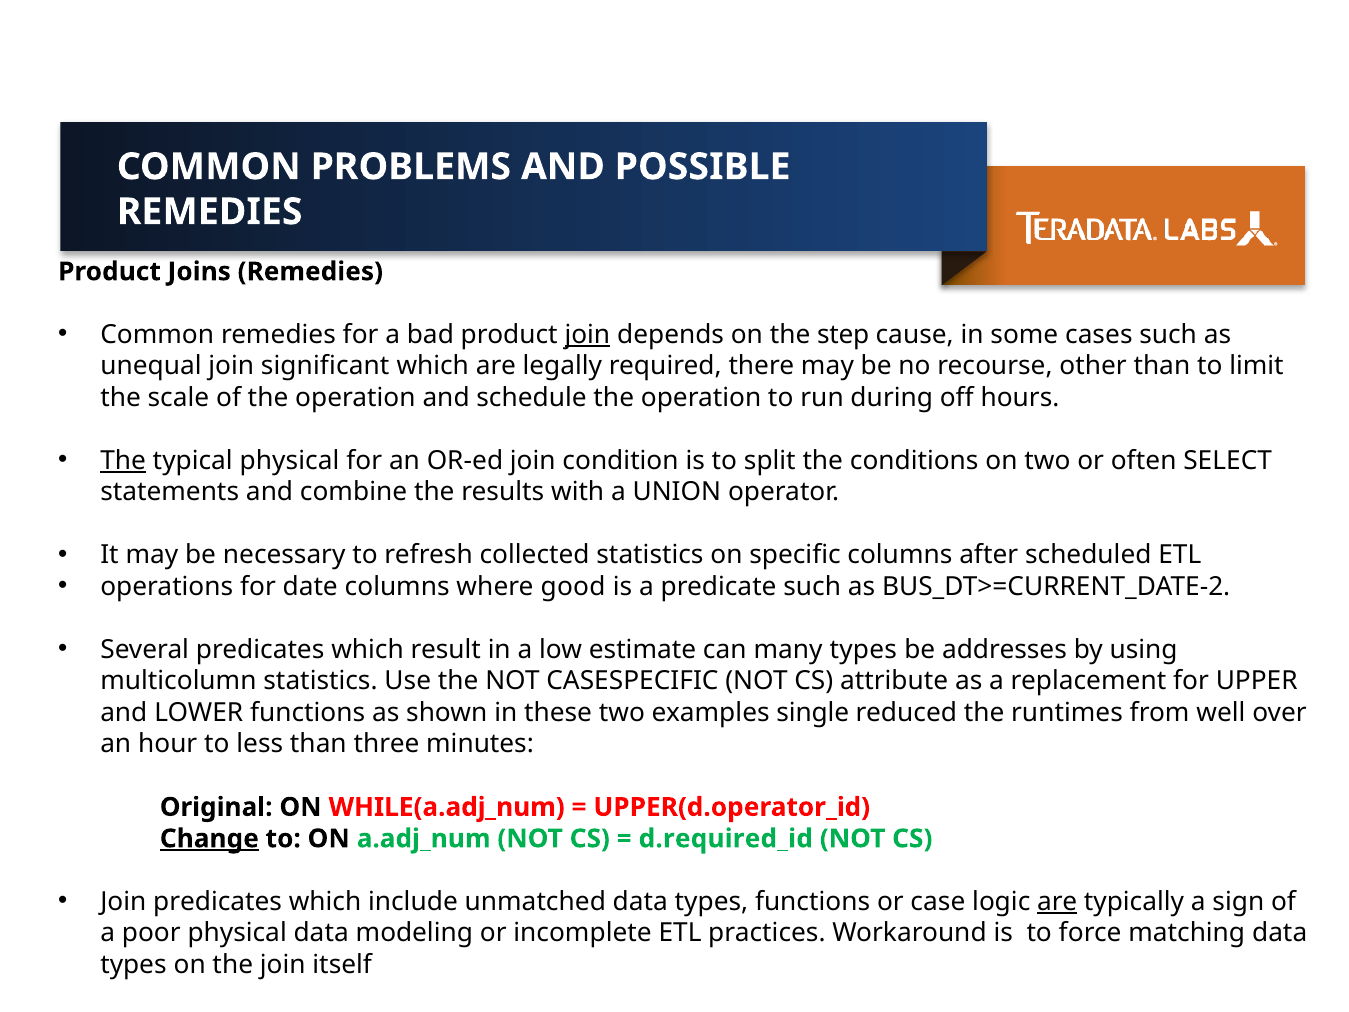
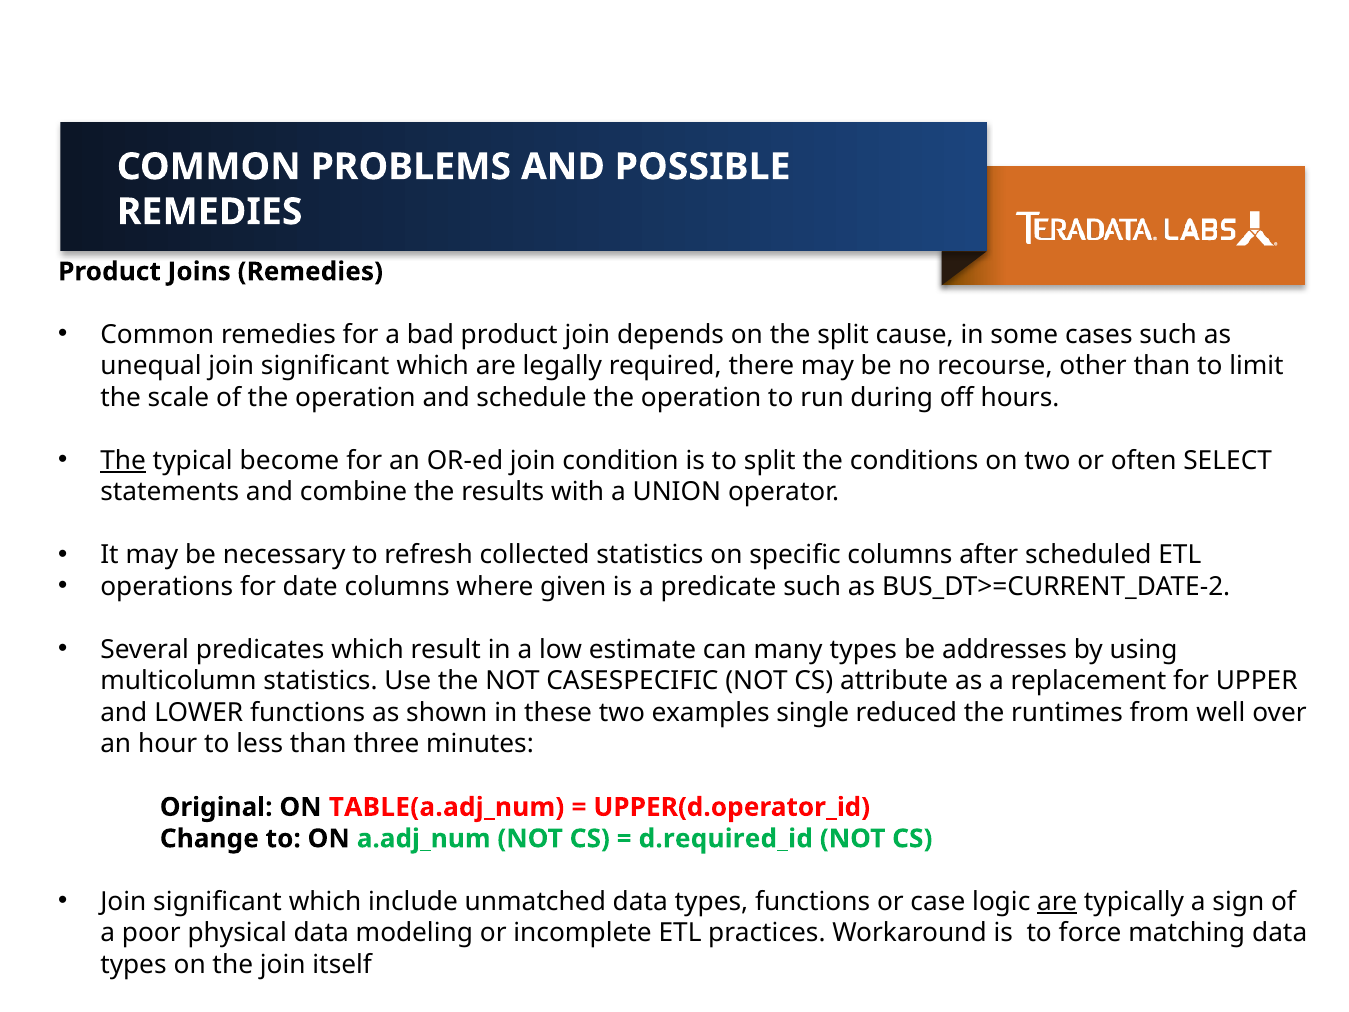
join underline: present -> none (587, 335)
the step: step -> split (843, 335)
typical physical: physical -> become (289, 461)
good: good -> given (573, 586)
WHILE(a.adj_num: WHILE(a.adj_num -> TABLE(a.adj_num (447, 807)
Change underline: present -> none (209, 838)
predicates: predicates -> significant (217, 901)
